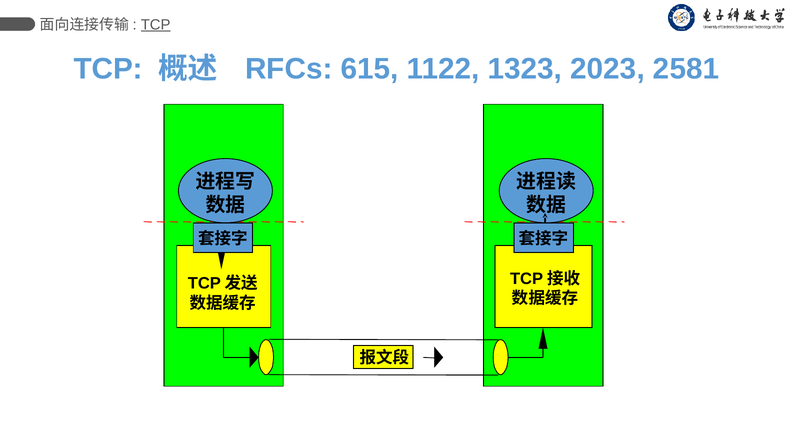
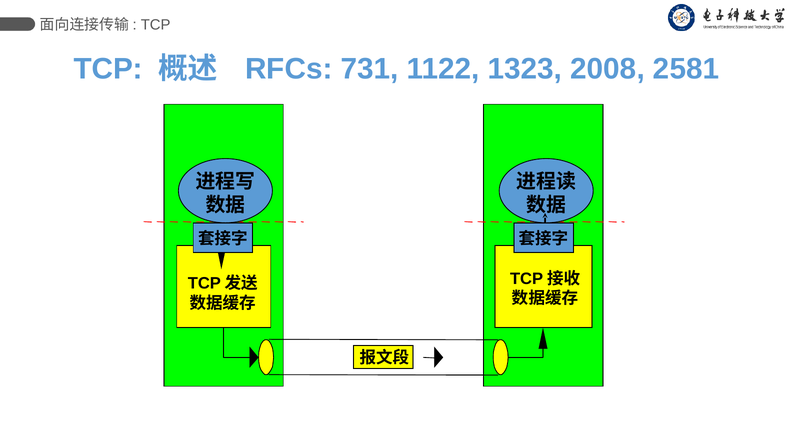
TCP underline: present -> none (156, 25)
615: 615 -> 731 (370, 69)
2023: 2023 -> 2008 (608, 69)
